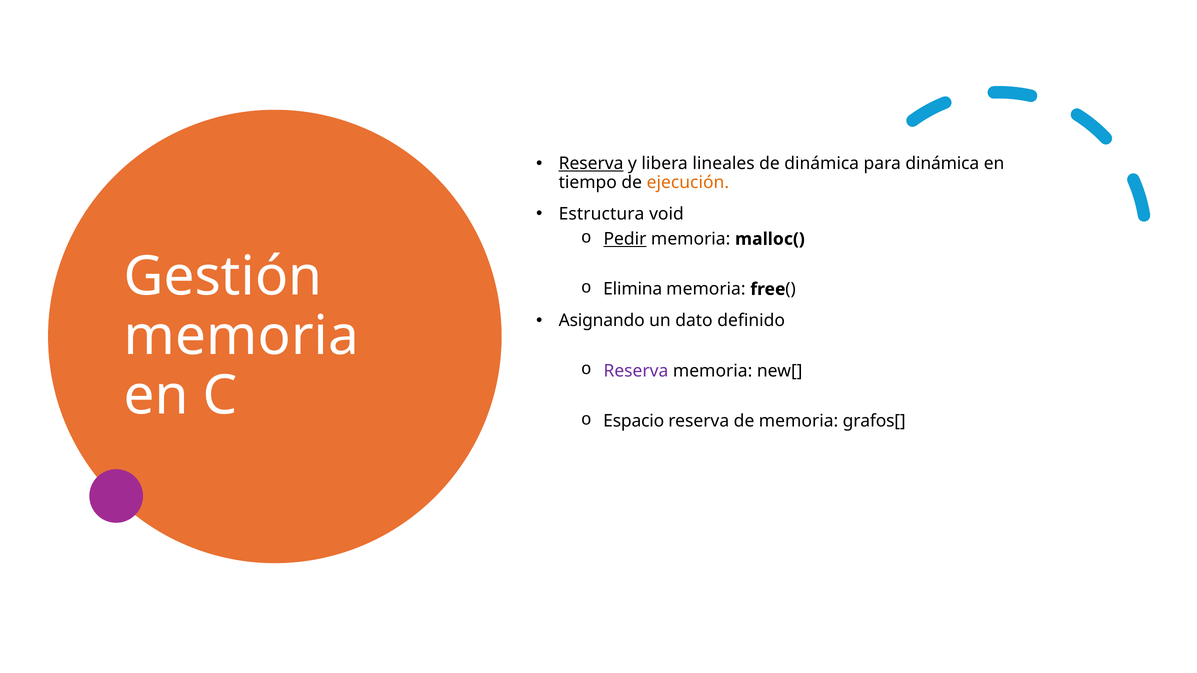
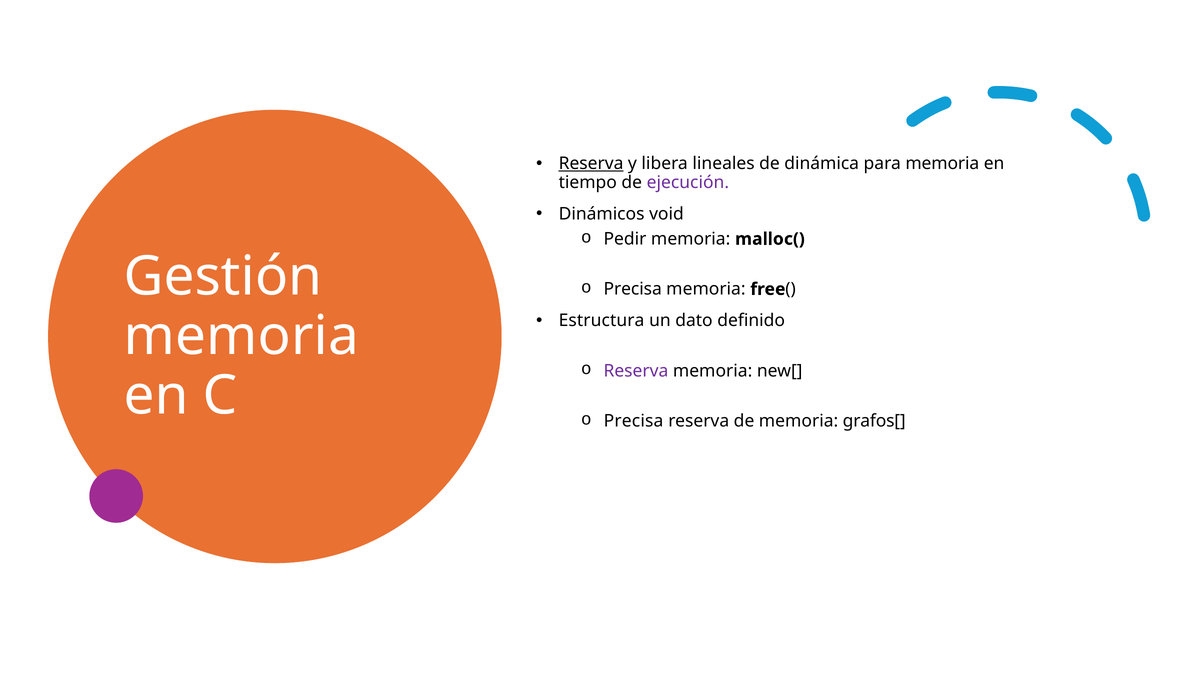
para dinámica: dinámica -> memoria (942, 164)
ejecución colour: orange -> purple (688, 183)
Estructura: Estructura -> Dinámicos (602, 214)
Pedir underline: present -> none (625, 239)
Elimina: Elimina -> Precisa (633, 289)
Asignando: Asignando -> Estructura (602, 321)
Espacio: Espacio -> Precisa (634, 421)
